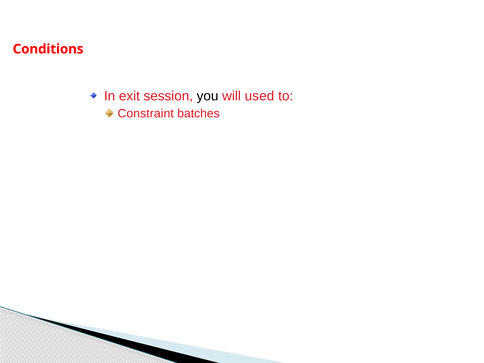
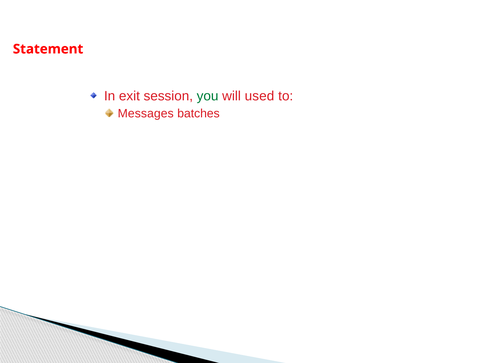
Conditions: Conditions -> Statement (48, 49)
you colour: black -> green (208, 96)
Constraint: Constraint -> Messages (146, 113)
